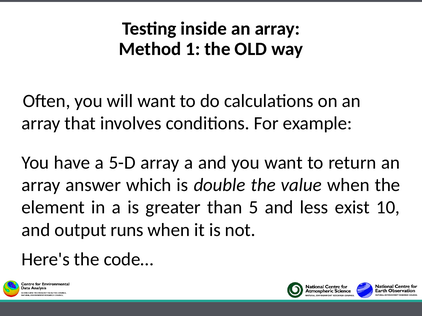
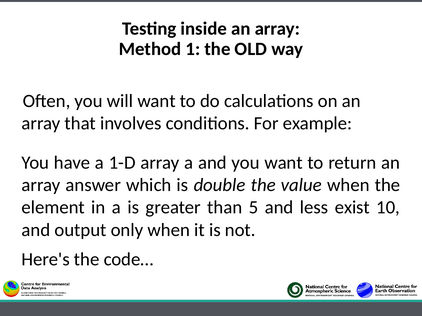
5-D: 5-D -> 1-D (122, 163)
runs: runs -> only (127, 230)
